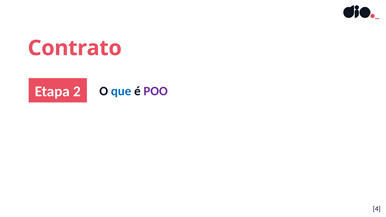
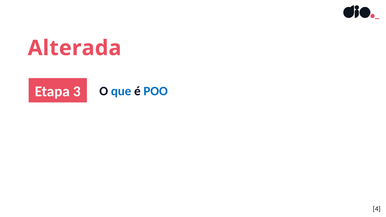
Contrato: Contrato -> Alterada (75, 48)
2: 2 -> 3 (77, 91)
POO colour: purple -> blue (156, 91)
